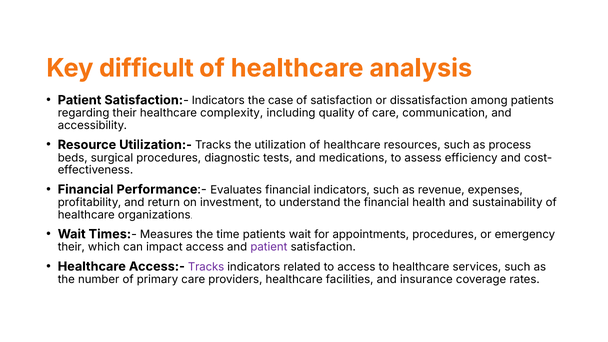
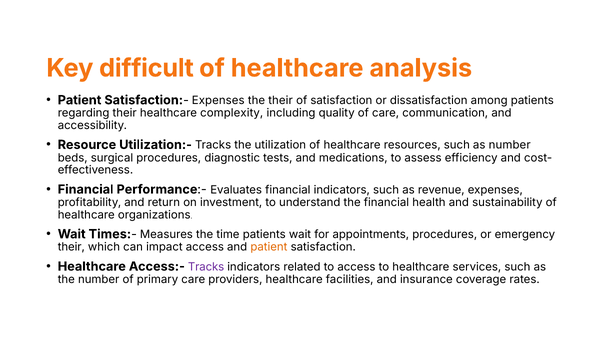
Satisfaction:- Indicators: Indicators -> Expenses (218, 101)
the case: case -> their (281, 101)
as process: process -> number (510, 145)
patient colour: purple -> orange (269, 247)
